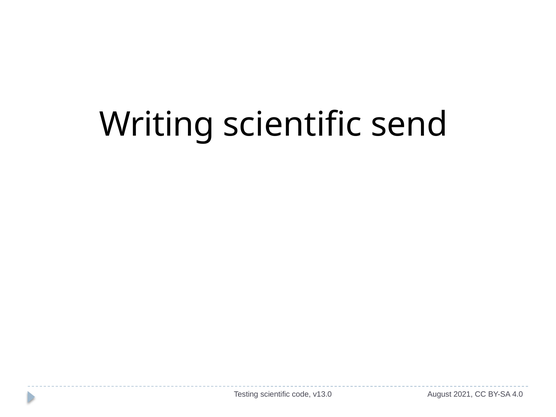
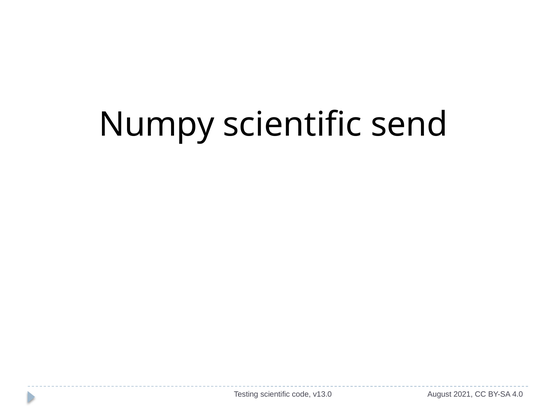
Writing: Writing -> Numpy (157, 125)
